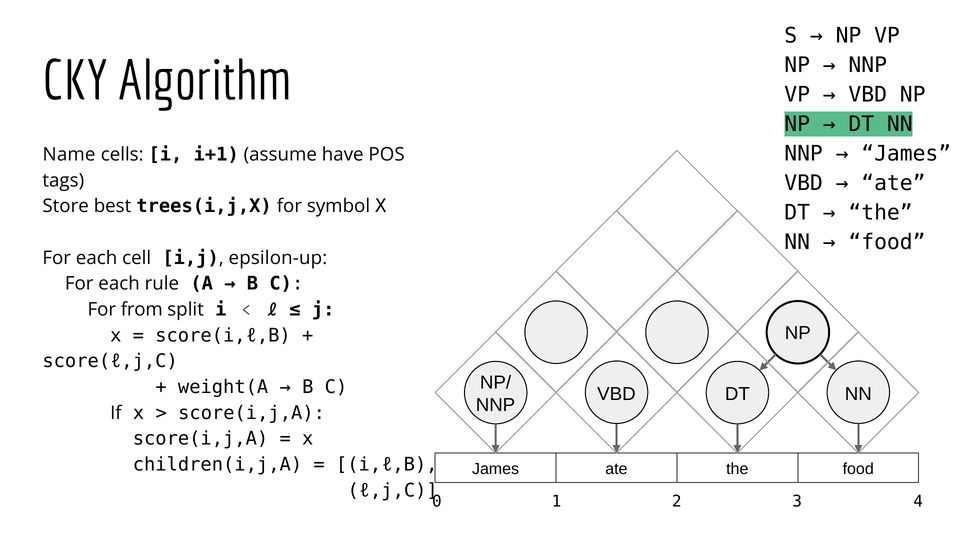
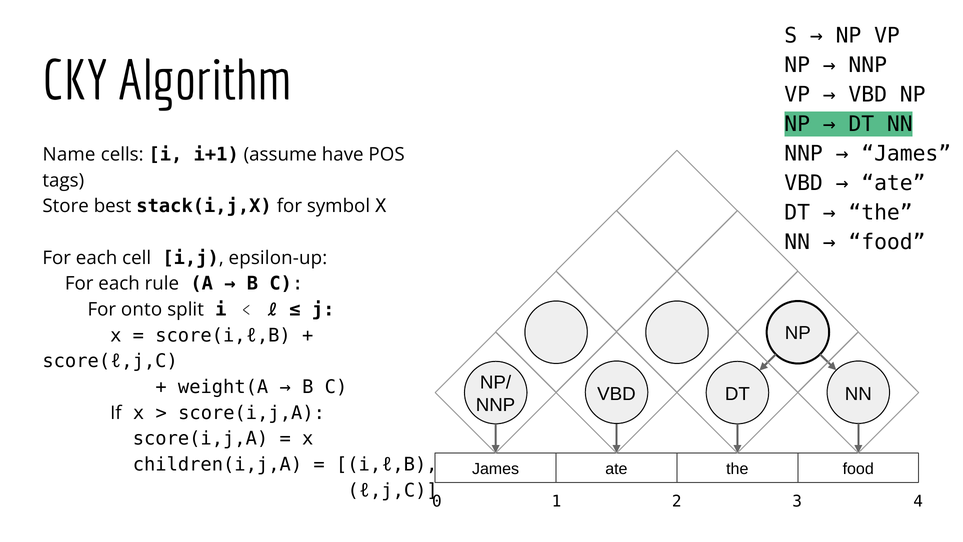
trees(i,j,X: trees(i,j,X -> stack(i,j,X (204, 206)
from: from -> onto (142, 309)
